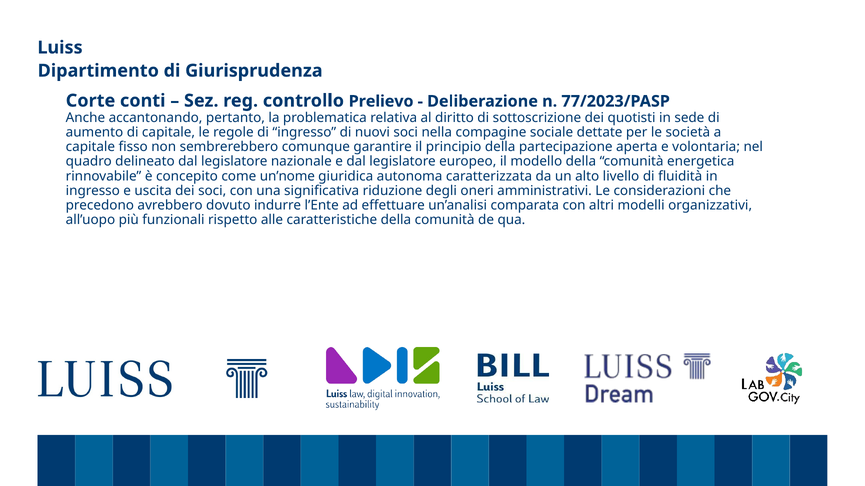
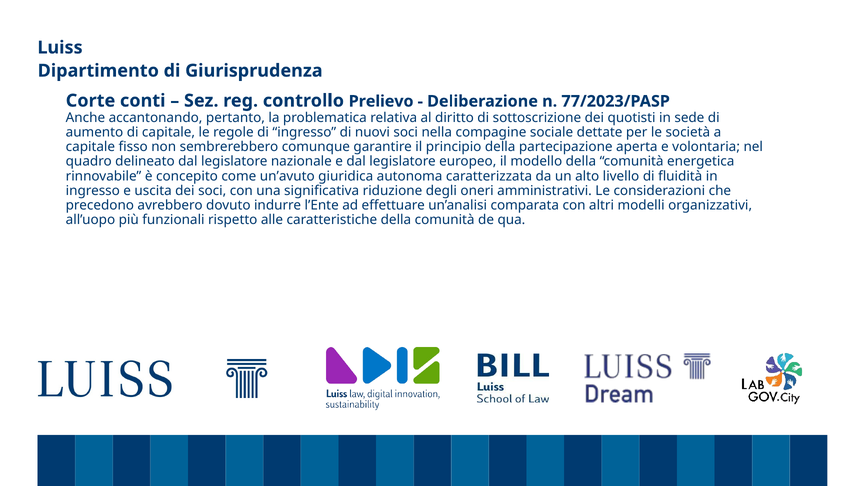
un’nome: un’nome -> un’avuto (287, 176)
